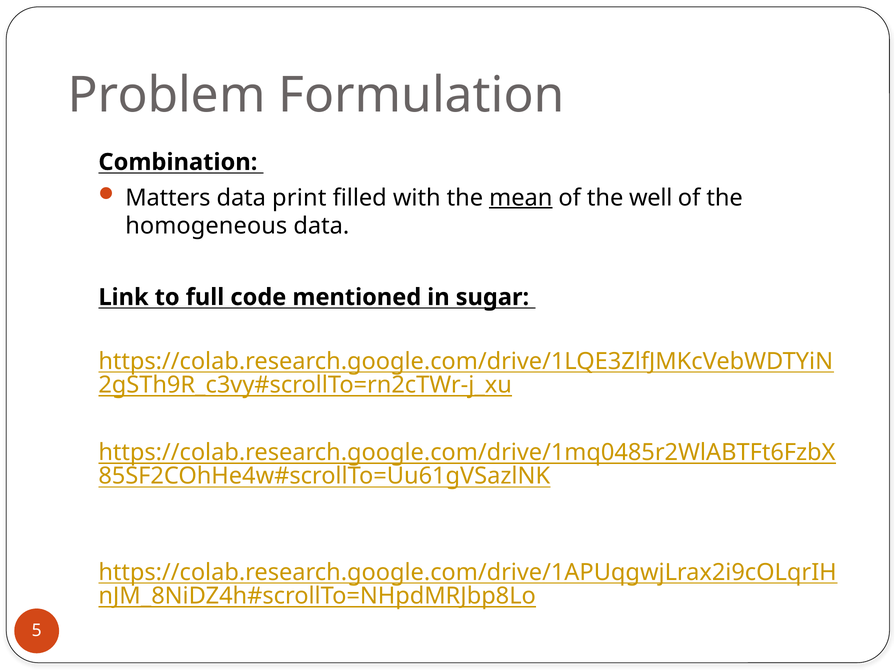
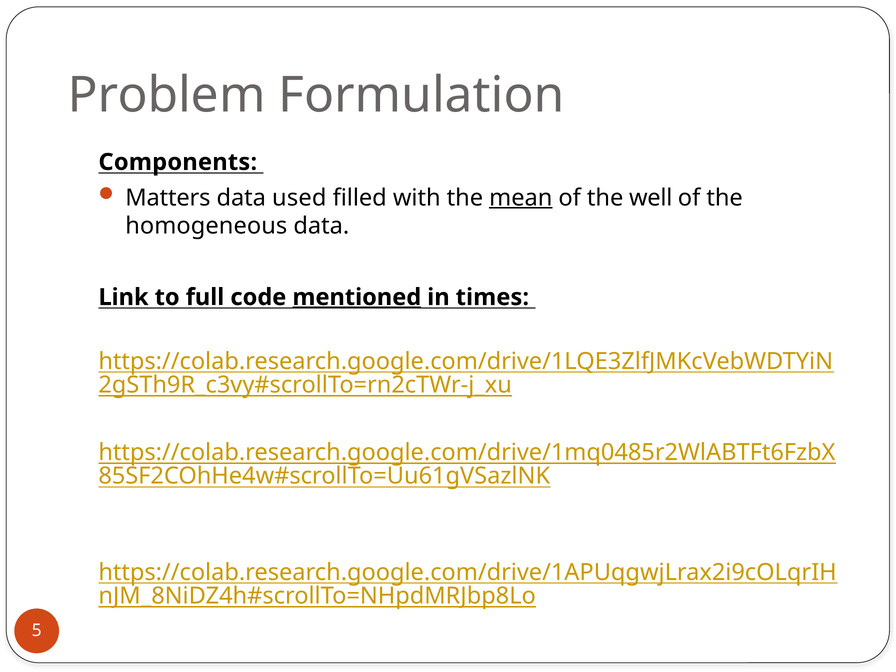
Combination: Combination -> Components (178, 162)
print: print -> used (299, 198)
mentioned underline: none -> present (357, 297)
sugar: sugar -> times (492, 297)
